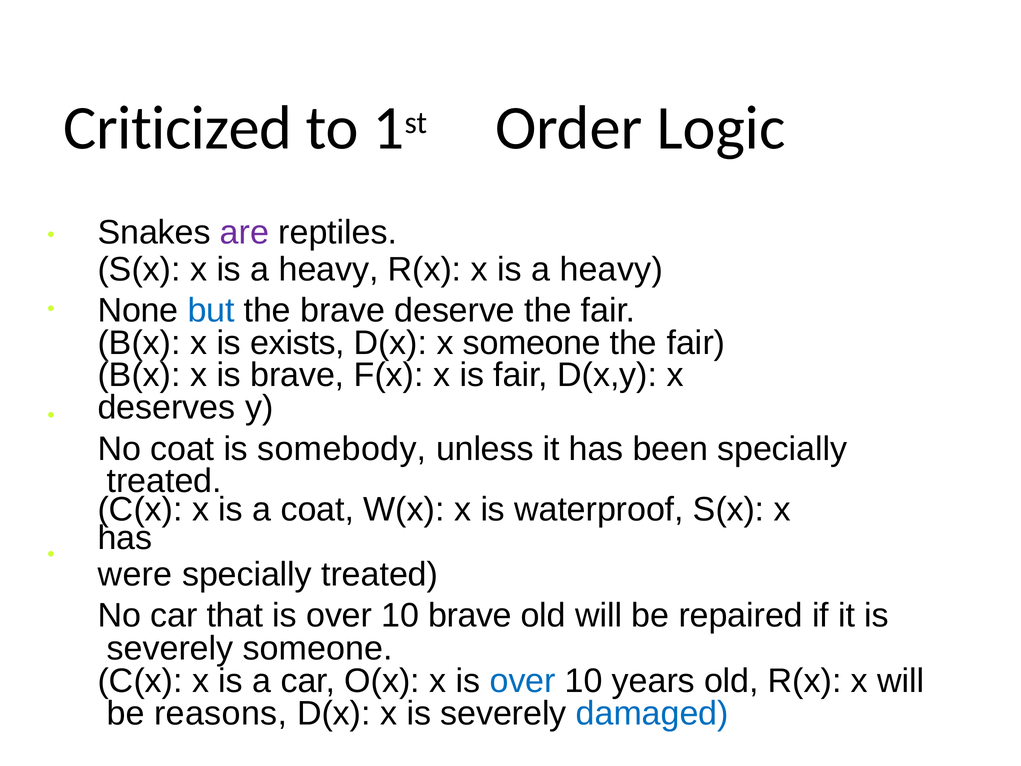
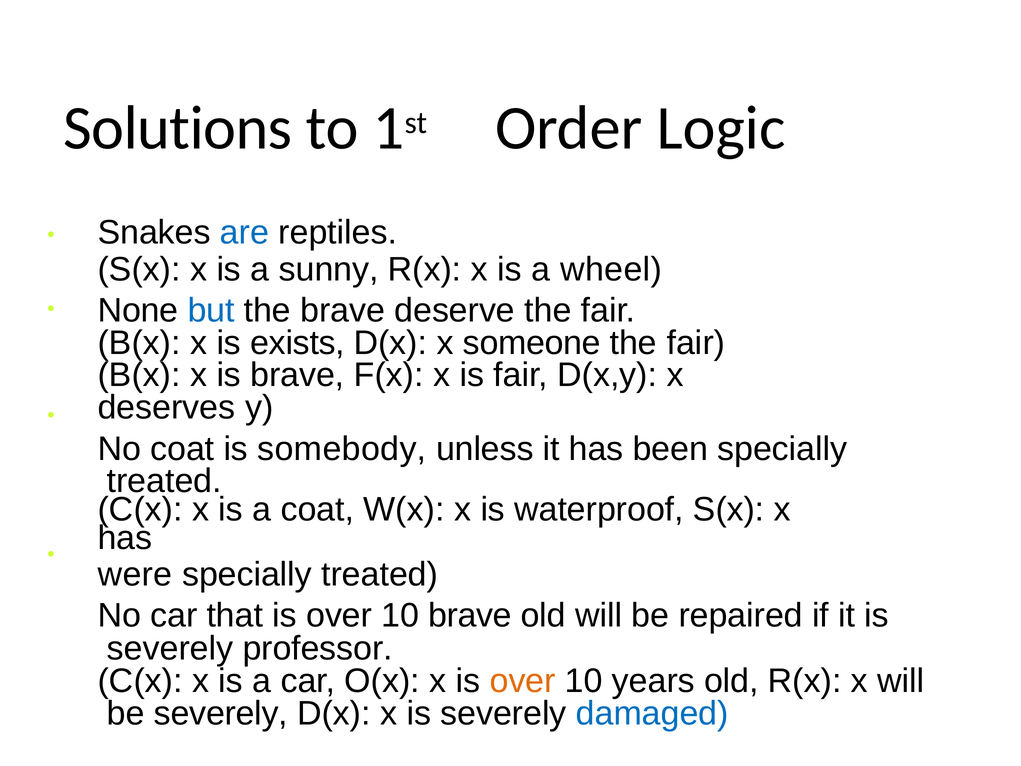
Criticized: Criticized -> Solutions (178, 128)
are colour: purple -> blue (245, 233)
heavy: heavy -> sunny (329, 269)
heavy: heavy -> wheel (611, 269)
severely someone: someone -> professor (318, 648)
over colour: blue -> orange (523, 681)
be reasons: reasons -> severely (221, 713)
